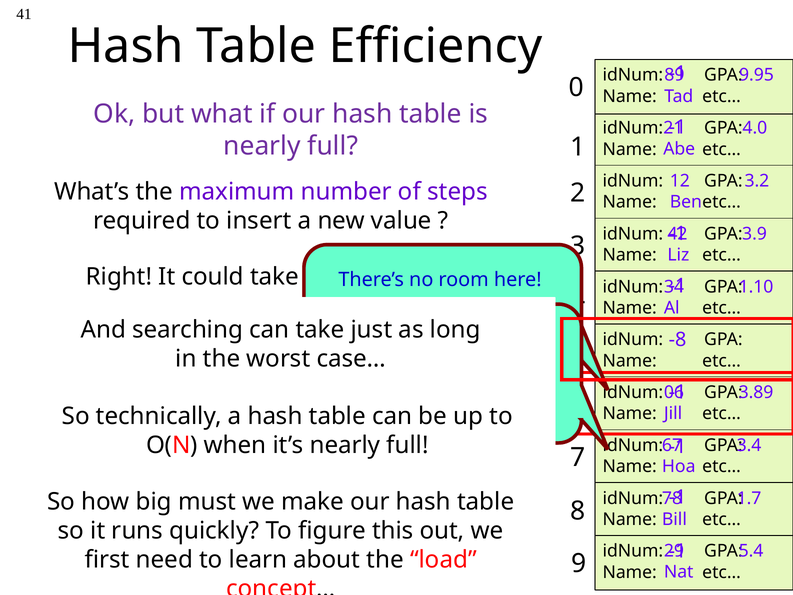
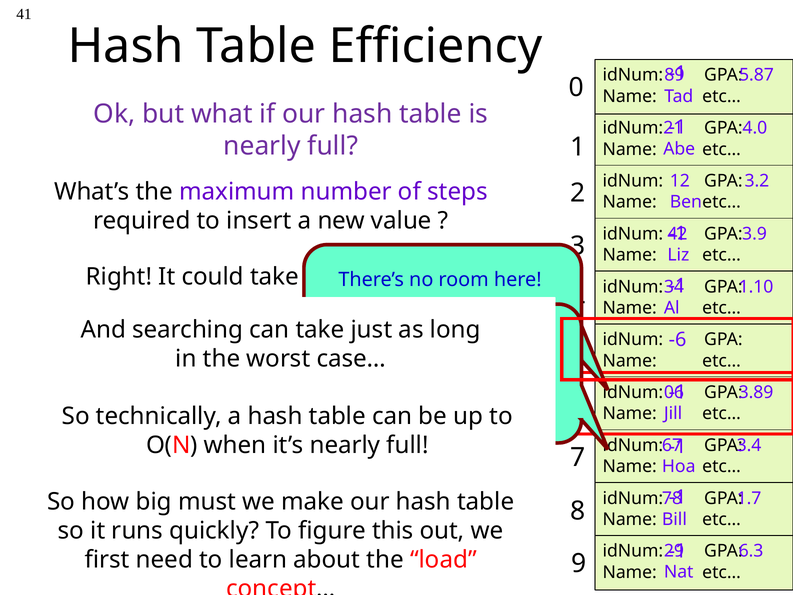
9.95: 9.95 -> 5.87 (756, 75)
-8: -8 -> -6 (678, 340)
5.4: 5.4 -> 6.3 (751, 551)
